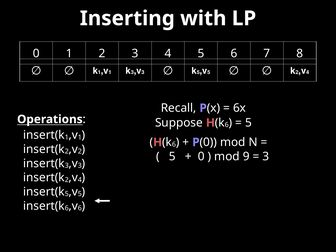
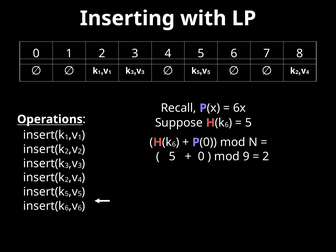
3: 3 -> 2 (266, 156)
